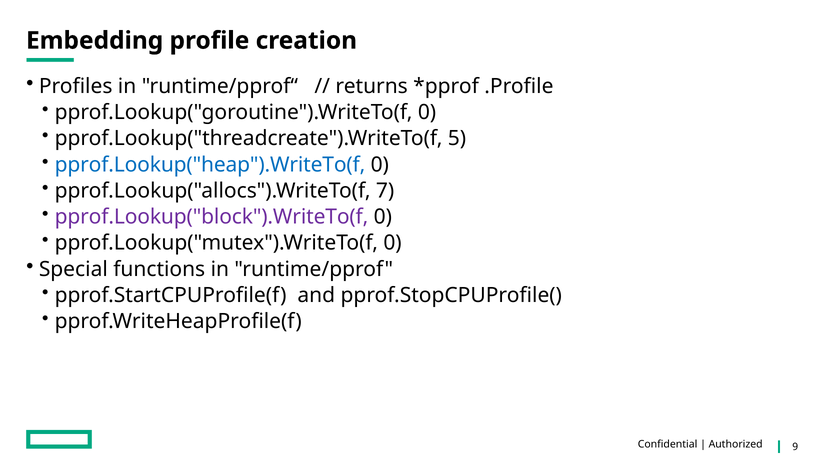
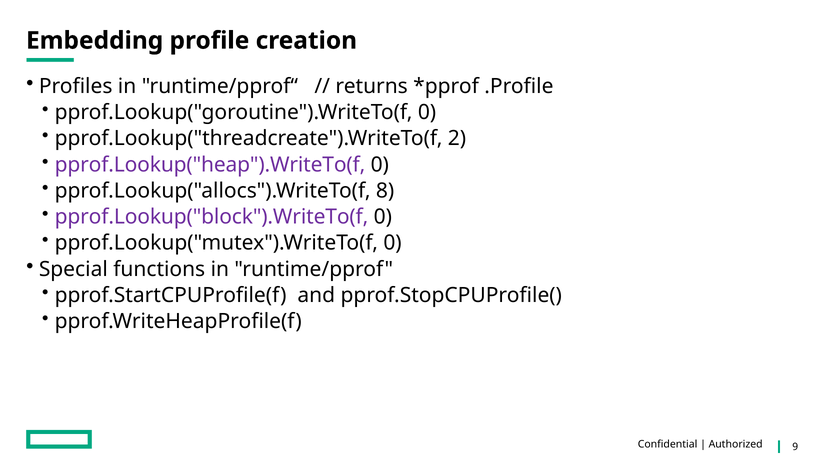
5: 5 -> 2 (457, 139)
pprof.Lookup("heap").WriteTo(f colour: blue -> purple (210, 165)
7: 7 -> 8 (385, 191)
